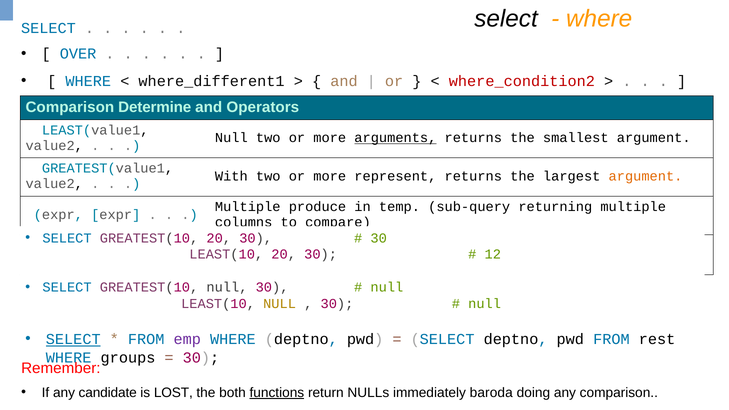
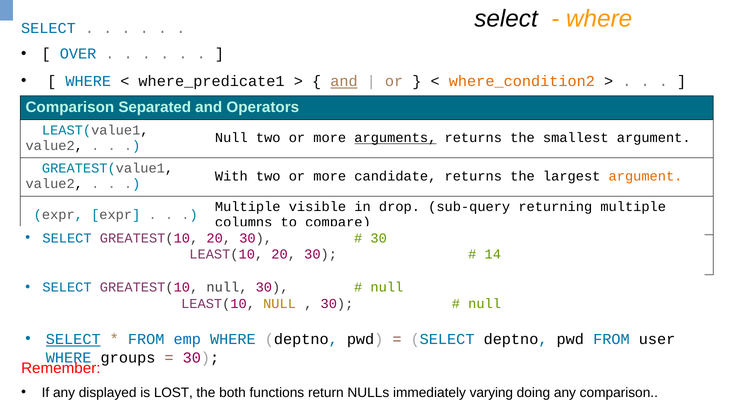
where_different1: where_different1 -> where_predicate1 (212, 81)
and underline: none -> present (344, 81)
where_condition2 colour: red -> orange (522, 81)
Determine: Determine -> Separated (155, 107)
represent: represent -> candidate (395, 176)
produce: produce -> visible (317, 207)
temp: temp -> drop (399, 207)
12: 12 -> 14 (493, 255)
emp colour: purple -> blue (187, 339)
rest: rest -> user (657, 339)
candidate: candidate -> displayed (108, 393)
functions underline: present -> none (277, 393)
baroda: baroda -> varying (491, 393)
